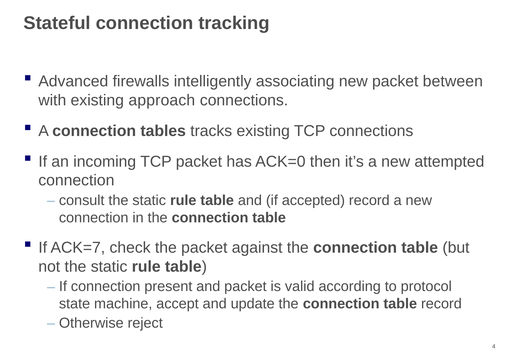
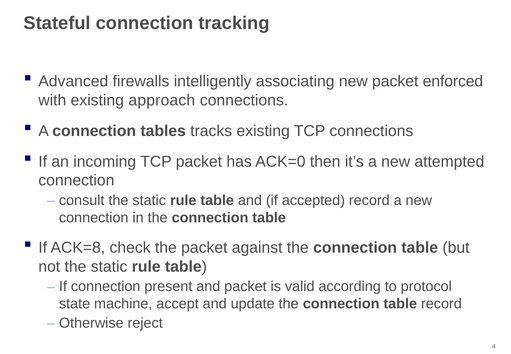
between: between -> enforced (453, 81)
ACK=7: ACK=7 -> ACK=8 (78, 248)
